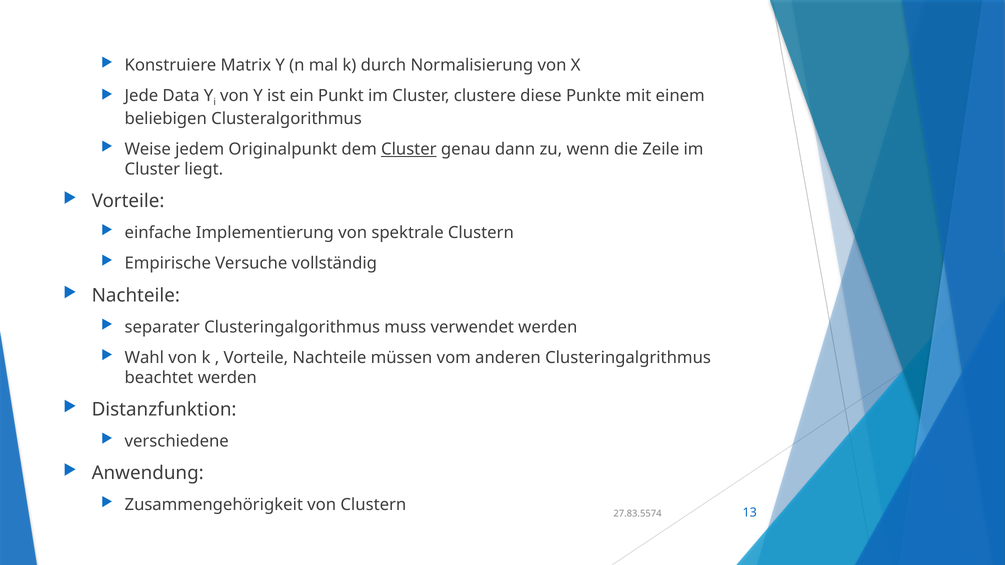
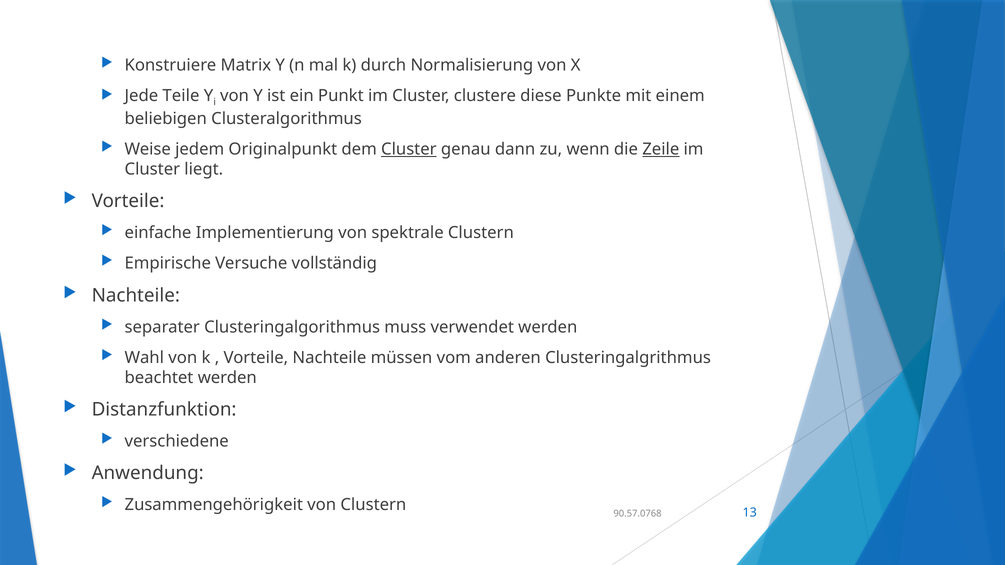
Data: Data -> Teile (181, 96)
Zeile underline: none -> present (661, 149)
27.83.5574: 27.83.5574 -> 90.57.0768 (637, 514)
